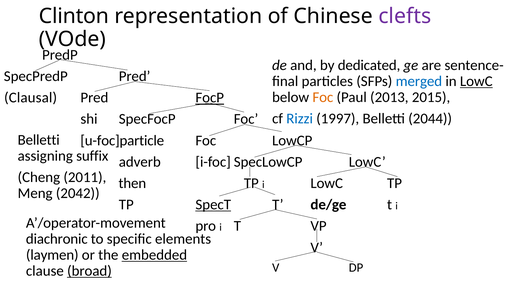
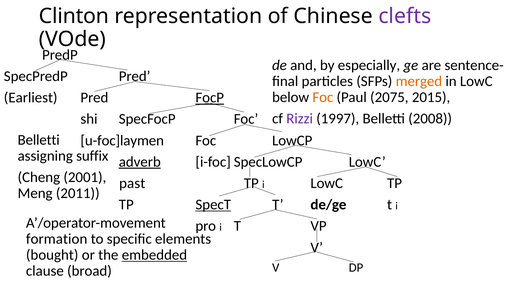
dedicated: dedicated -> especially (369, 65)
merged colour: blue -> orange (419, 81)
LowC underline: present -> none (476, 81)
2013: 2013 -> 2075 (389, 98)
Clausal: Clausal -> Earliest (31, 98)
Rizzi colour: blue -> purple (300, 119)
2044: 2044 -> 2008 (430, 119)
u-foc]particle: u-foc]particle -> u-foc]laymen (122, 141)
adverb underline: none -> present (140, 162)
2011: 2011 -> 2001 (85, 178)
then: then -> past (132, 184)
2042: 2042 -> 2011 (78, 194)
diachronic: diachronic -> formation (57, 239)
laymen: laymen -> bought (52, 255)
broad underline: present -> none (89, 271)
